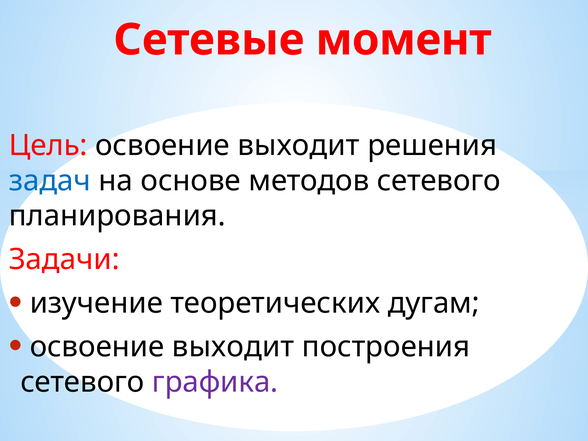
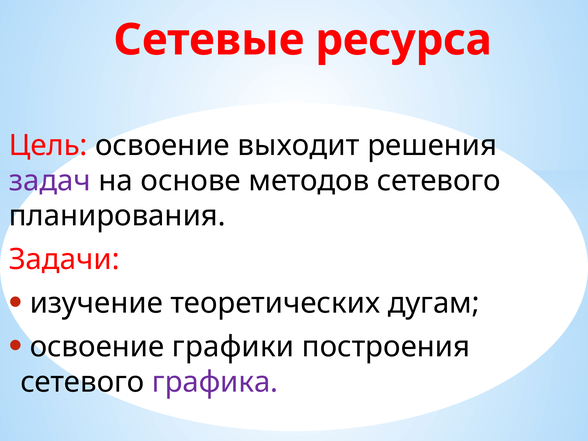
момент: момент -> ресурса (404, 40)
задач colour: blue -> purple (50, 181)
выходит: выходит -> графики (233, 347)
